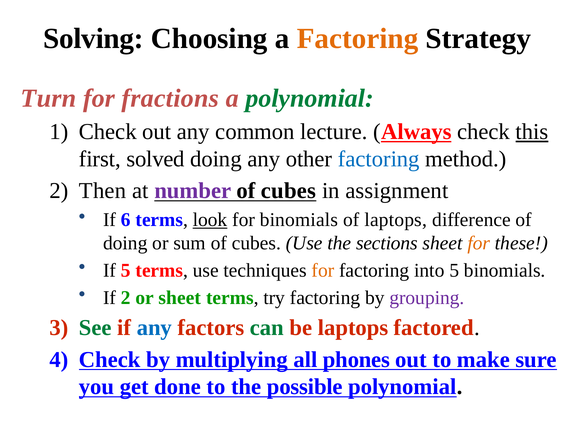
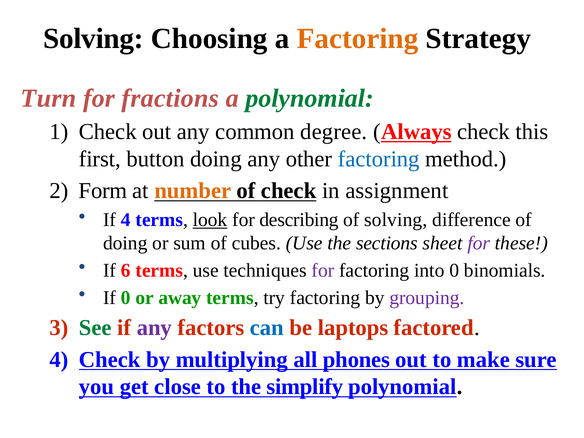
lecture: lecture -> degree (334, 132)
this underline: present -> none (532, 132)
solved: solved -> button (156, 159)
Then: Then -> Form (103, 191)
number colour: purple -> orange (193, 191)
cubes: cubes -> check (289, 191)
If 6: 6 -> 4 (126, 220)
for binomials: binomials -> describing (299, 220)
of laptops: laptops -> solving (396, 220)
for colour: orange -> purple (479, 243)
If 5: 5 -> 6 (126, 270)
for colour: orange -> purple (323, 270)
into 5: 5 -> 0 (454, 270)
If 2: 2 -> 0 (126, 298)
or sheet: sheet -> away (180, 298)
any colour: blue -> purple (154, 328)
can colour: green -> blue (267, 328)
done: done -> close (178, 387)
possible: possible -> simplify (305, 387)
